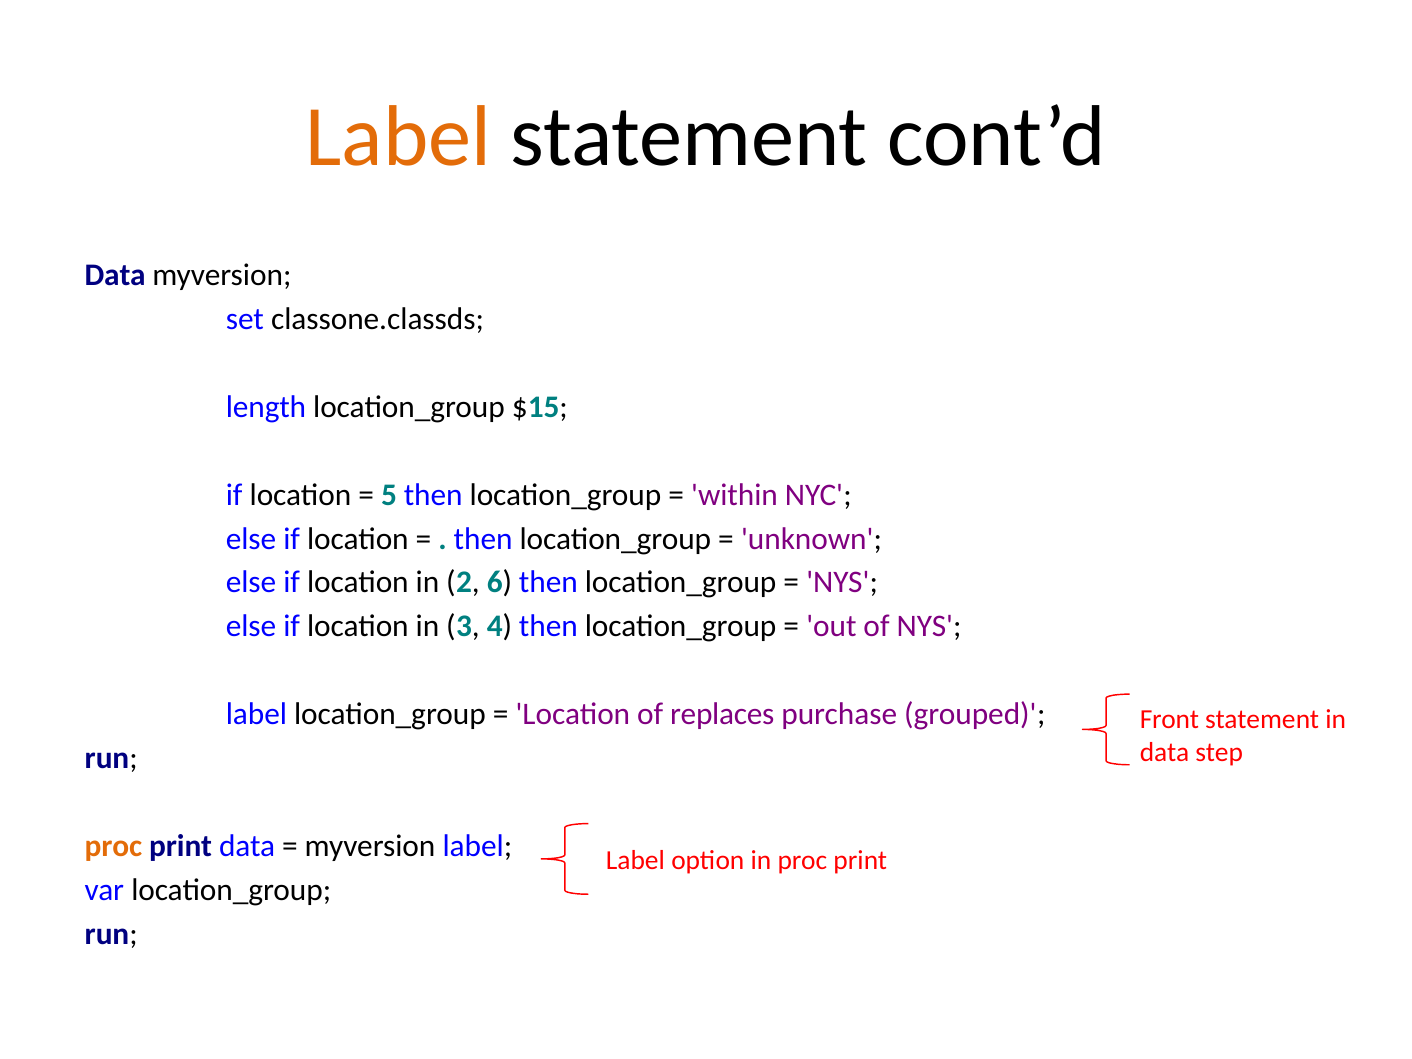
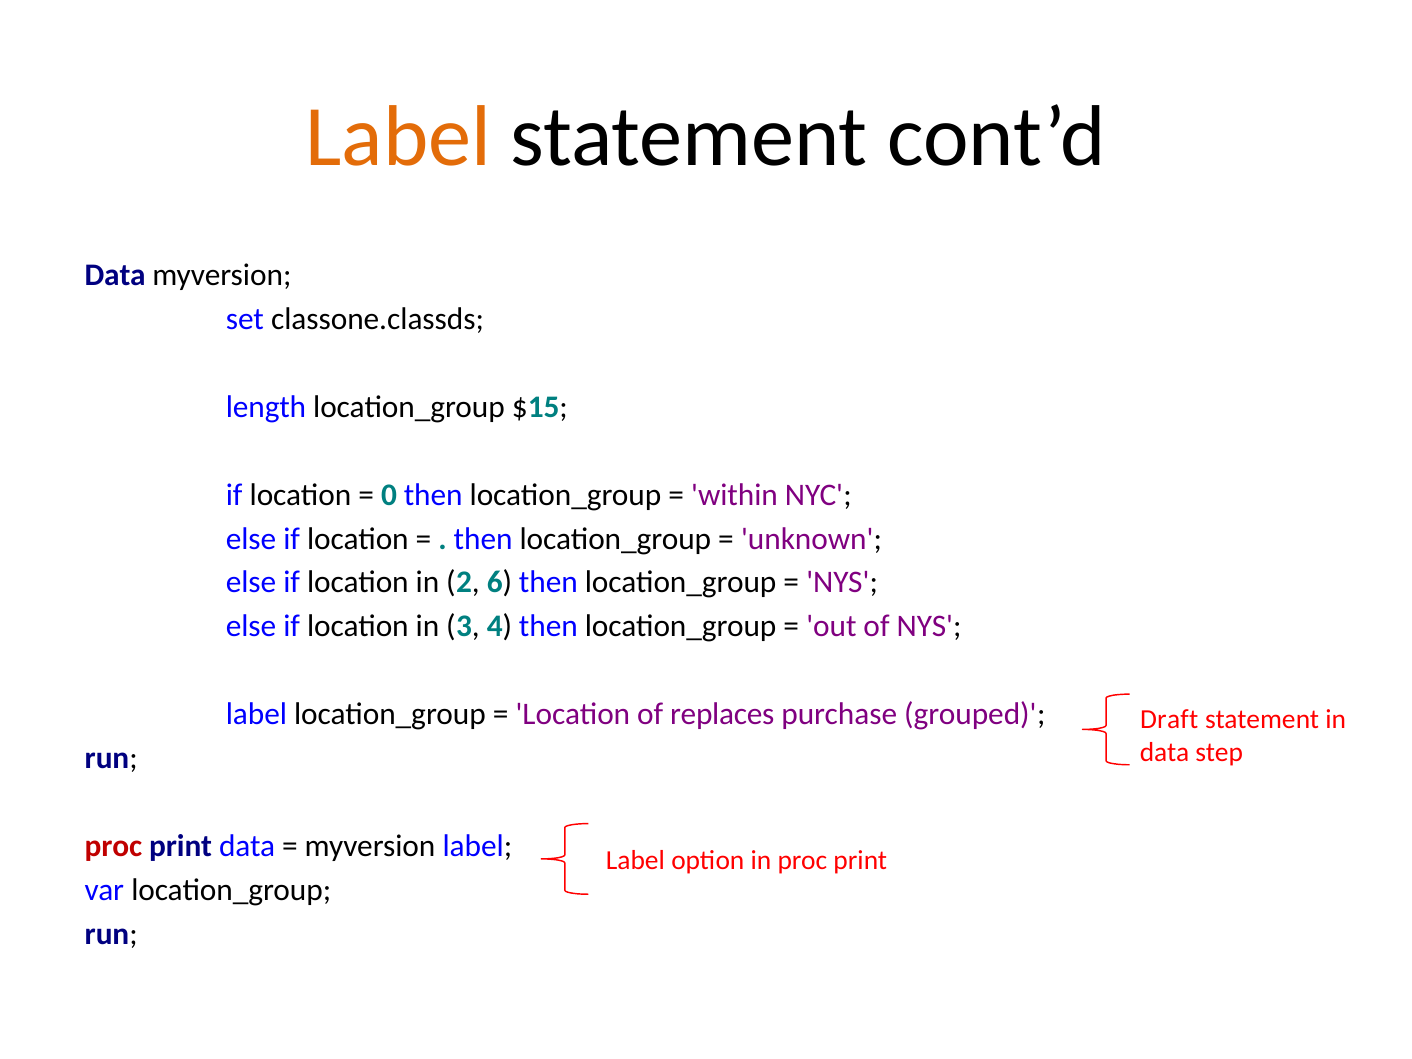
5: 5 -> 0 (389, 495)
Front: Front -> Draft (1169, 720)
proc colour: orange -> red (113, 846)
